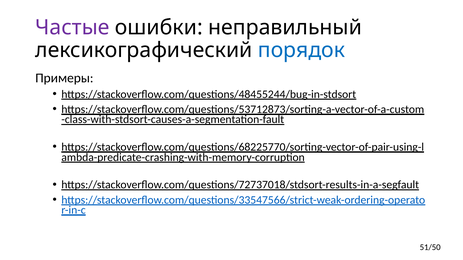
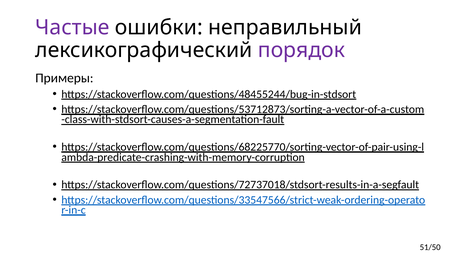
порядок colour: blue -> purple (302, 50)
